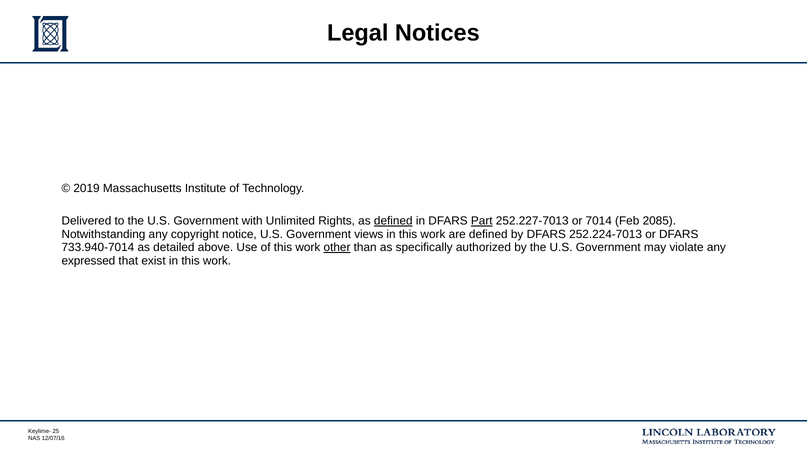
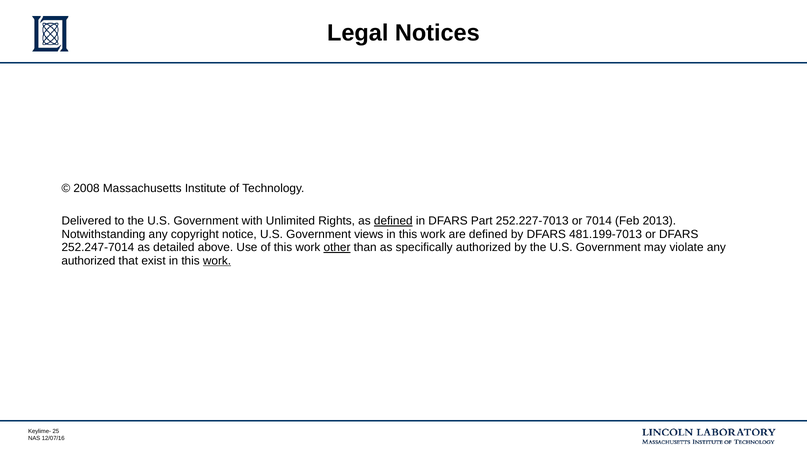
2019: 2019 -> 2008 (87, 188)
Part underline: present -> none (482, 221)
2085: 2085 -> 2013 (659, 221)
252.224-7013: 252.224-7013 -> 481.199-7013 (606, 234)
733.940-7014: 733.940-7014 -> 252.247-7014 (98, 247)
expressed: expressed -> authorized (88, 261)
work underline: none -> present (217, 261)
